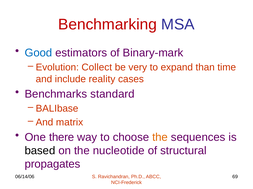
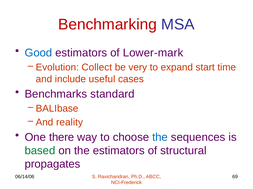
Binary-mark: Binary-mark -> Lower-mark (153, 53)
than: than -> start (205, 68)
reality: reality -> useful (102, 79)
matrix: matrix -> reality (70, 123)
the colour: orange -> blue (160, 138)
based colour: black -> green (40, 151)
the nucleotide: nucleotide -> estimators (119, 151)
